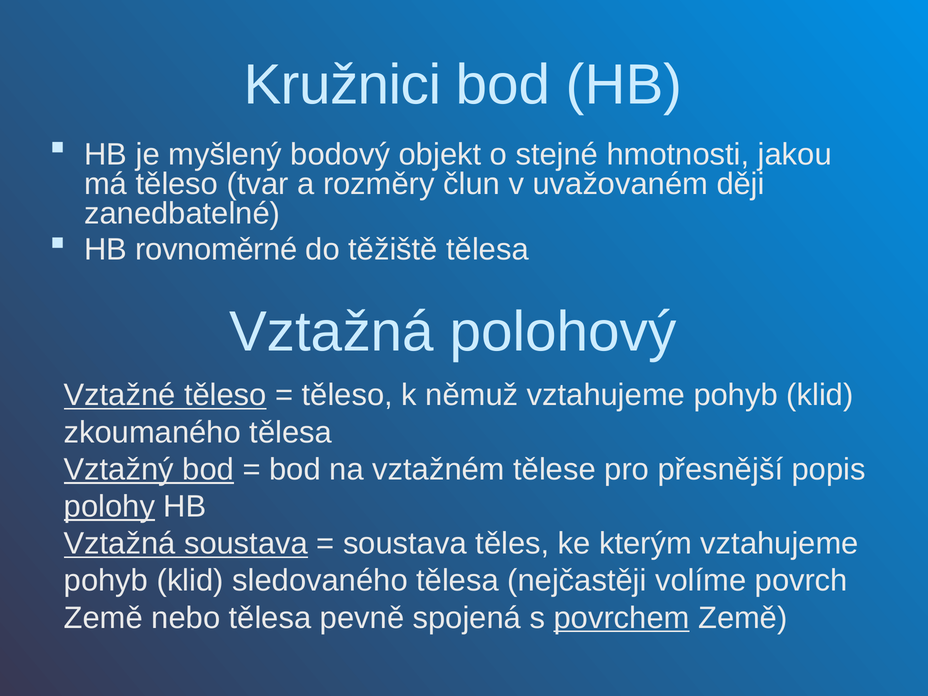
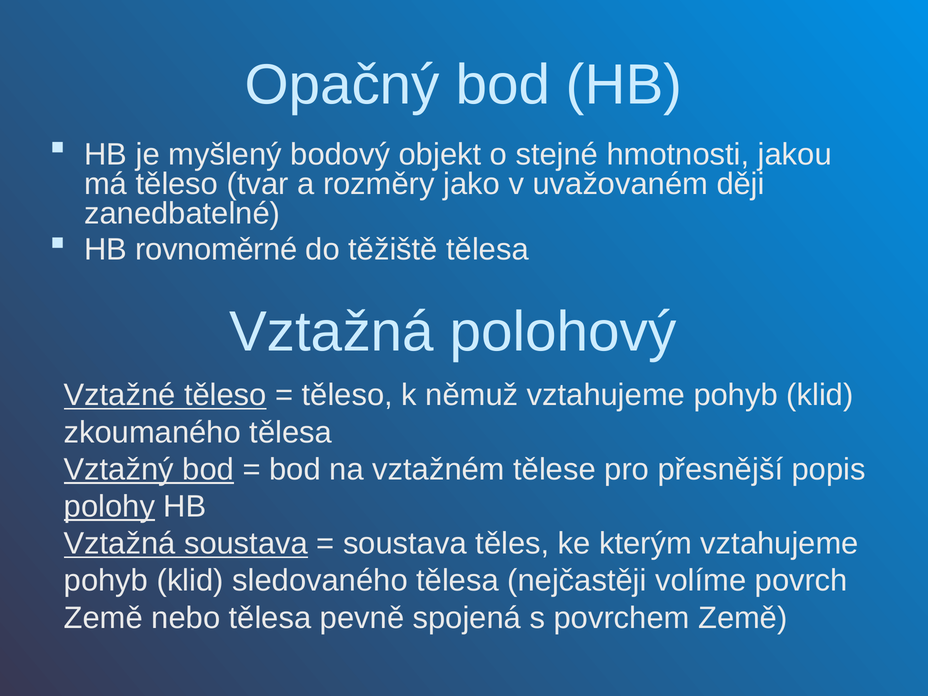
Kružnici: Kružnici -> Opačný (342, 85)
člun: člun -> jako (472, 184)
povrchem underline: present -> none (622, 618)
